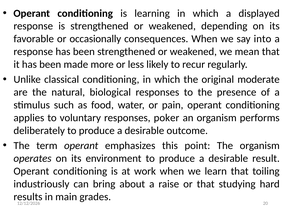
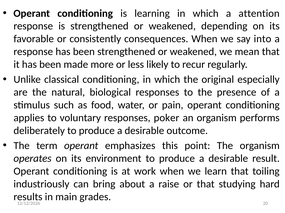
displayed: displayed -> attention (259, 13)
occasionally: occasionally -> consistently (95, 39)
moderate: moderate -> especially (259, 80)
